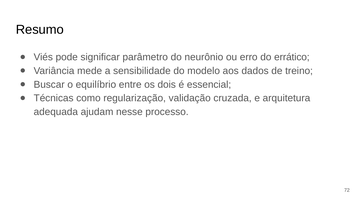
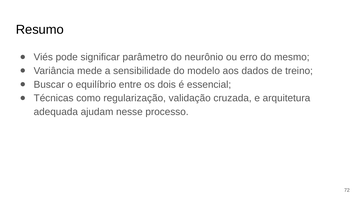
errático: errático -> mesmo (292, 57)
